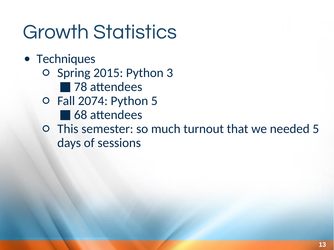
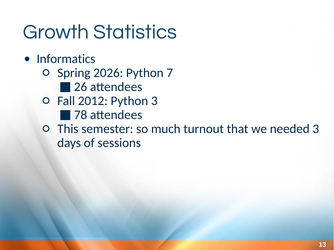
Techniques: Techniques -> Informatics (66, 59)
2015: 2015 -> 2026 (108, 73)
3: 3 -> 7 (170, 73)
78: 78 -> 26 (81, 87)
2074: 2074 -> 2012 (93, 101)
Python 5: 5 -> 3 (154, 101)
68: 68 -> 78 (81, 115)
needed 5: 5 -> 3 (316, 129)
